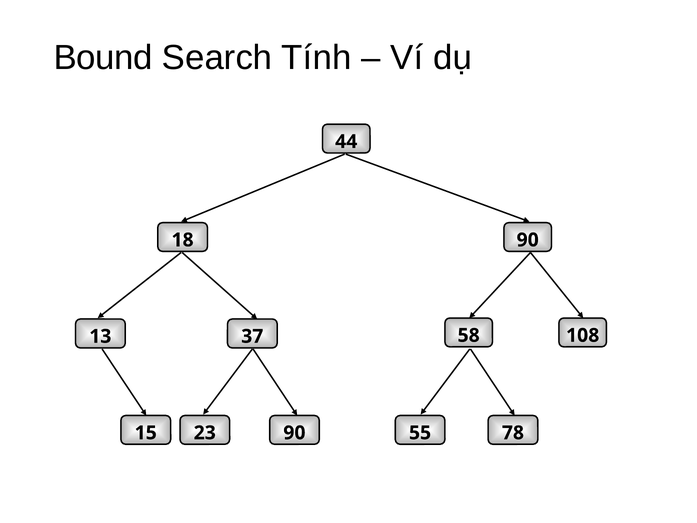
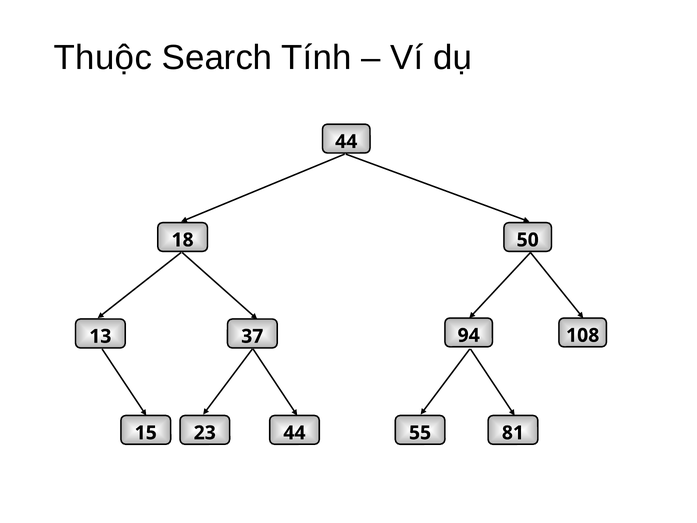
Bound: Bound -> Thuộc (103, 58)
18 90: 90 -> 50 (528, 240)
58: 58 -> 94 (469, 335)
23 90: 90 -> 44 (294, 433)
78: 78 -> 81 (513, 433)
